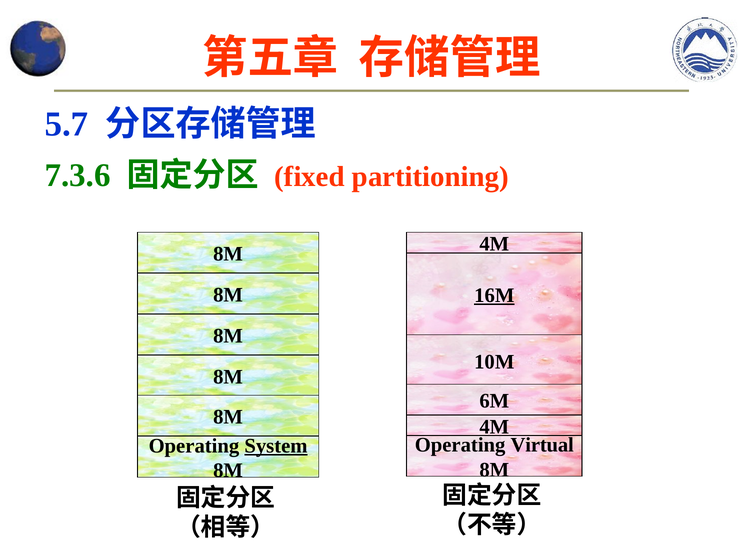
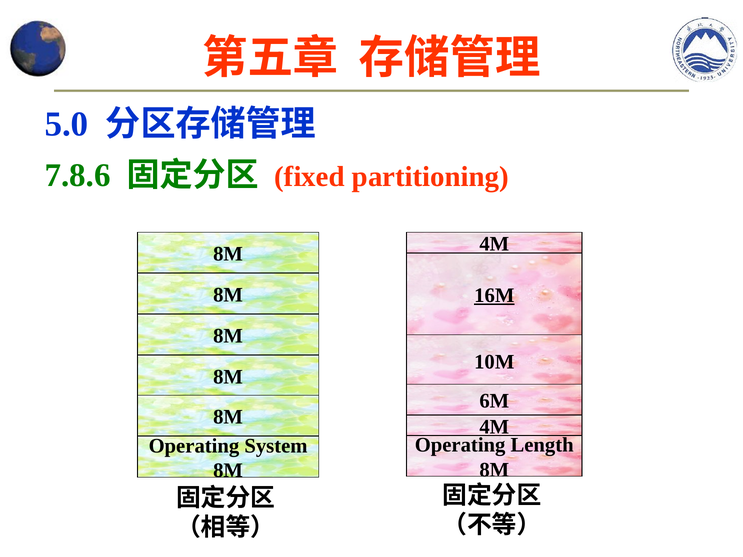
5.7: 5.7 -> 5.0 (66, 124)
7.3.6: 7.3.6 -> 7.8.6 (78, 176)
Virtual: Virtual -> Length (542, 445)
System underline: present -> none (276, 446)
